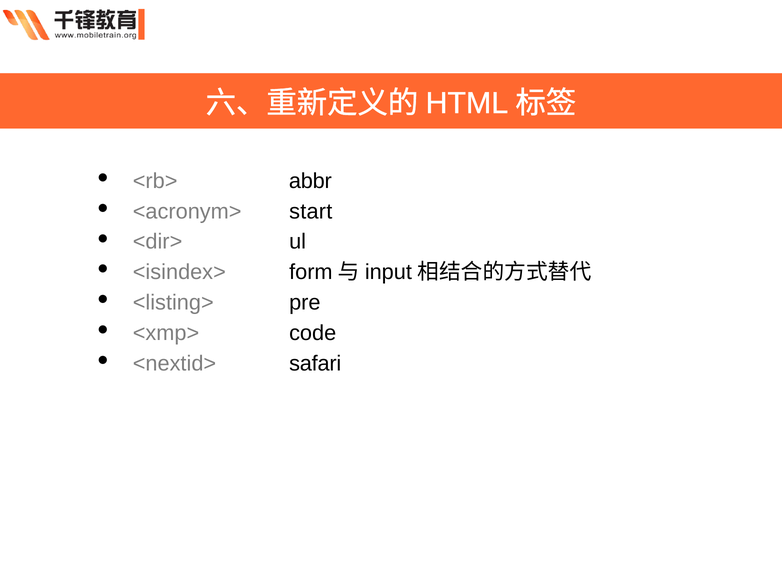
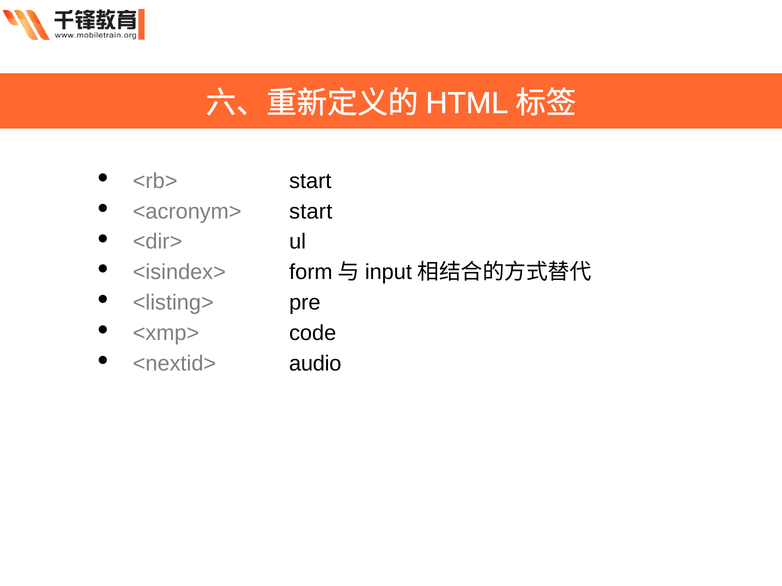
<rb> abbr: abbr -> start (310, 181)
safari: safari -> audio (315, 364)
